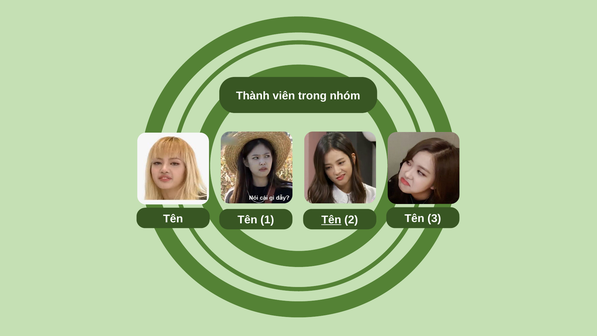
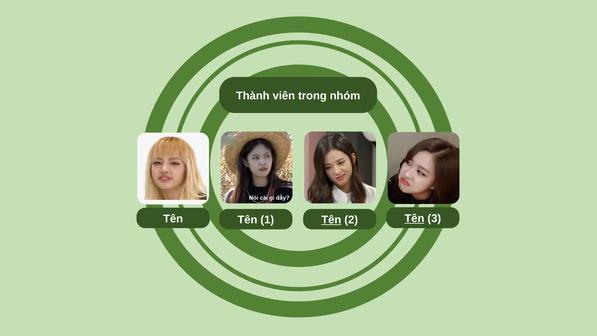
Tên underline: none -> present (414, 218)
